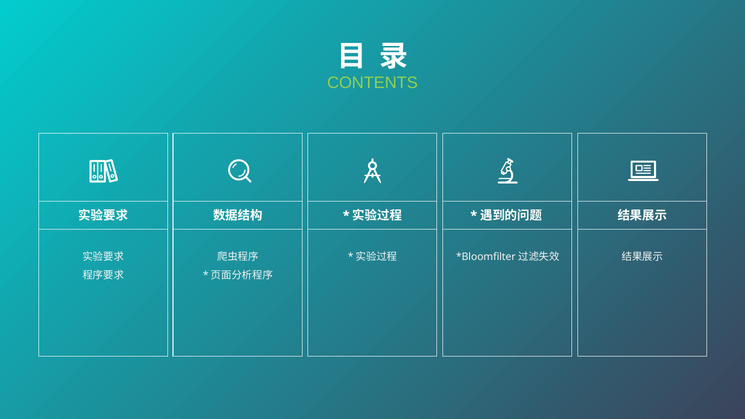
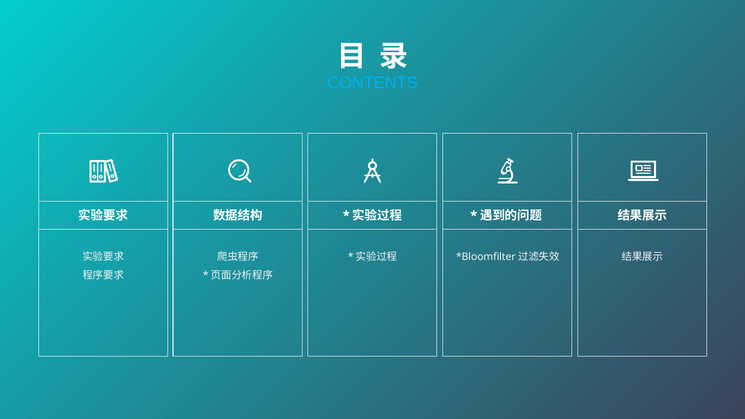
CONTENTS colour: light green -> light blue (372, 83)
